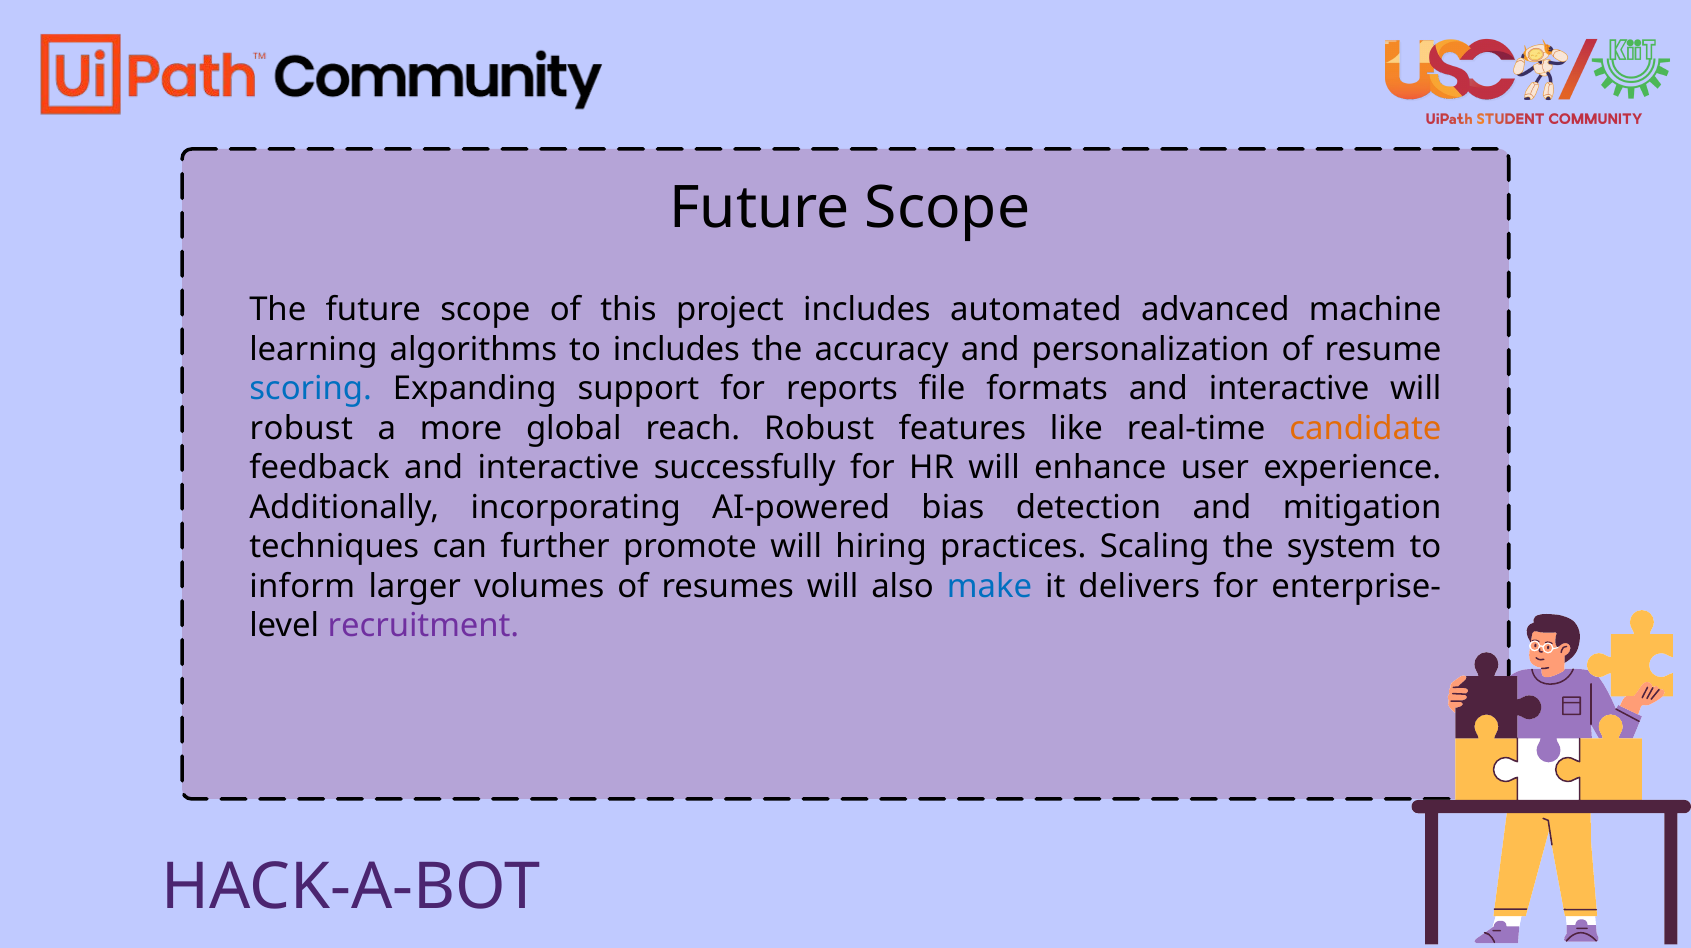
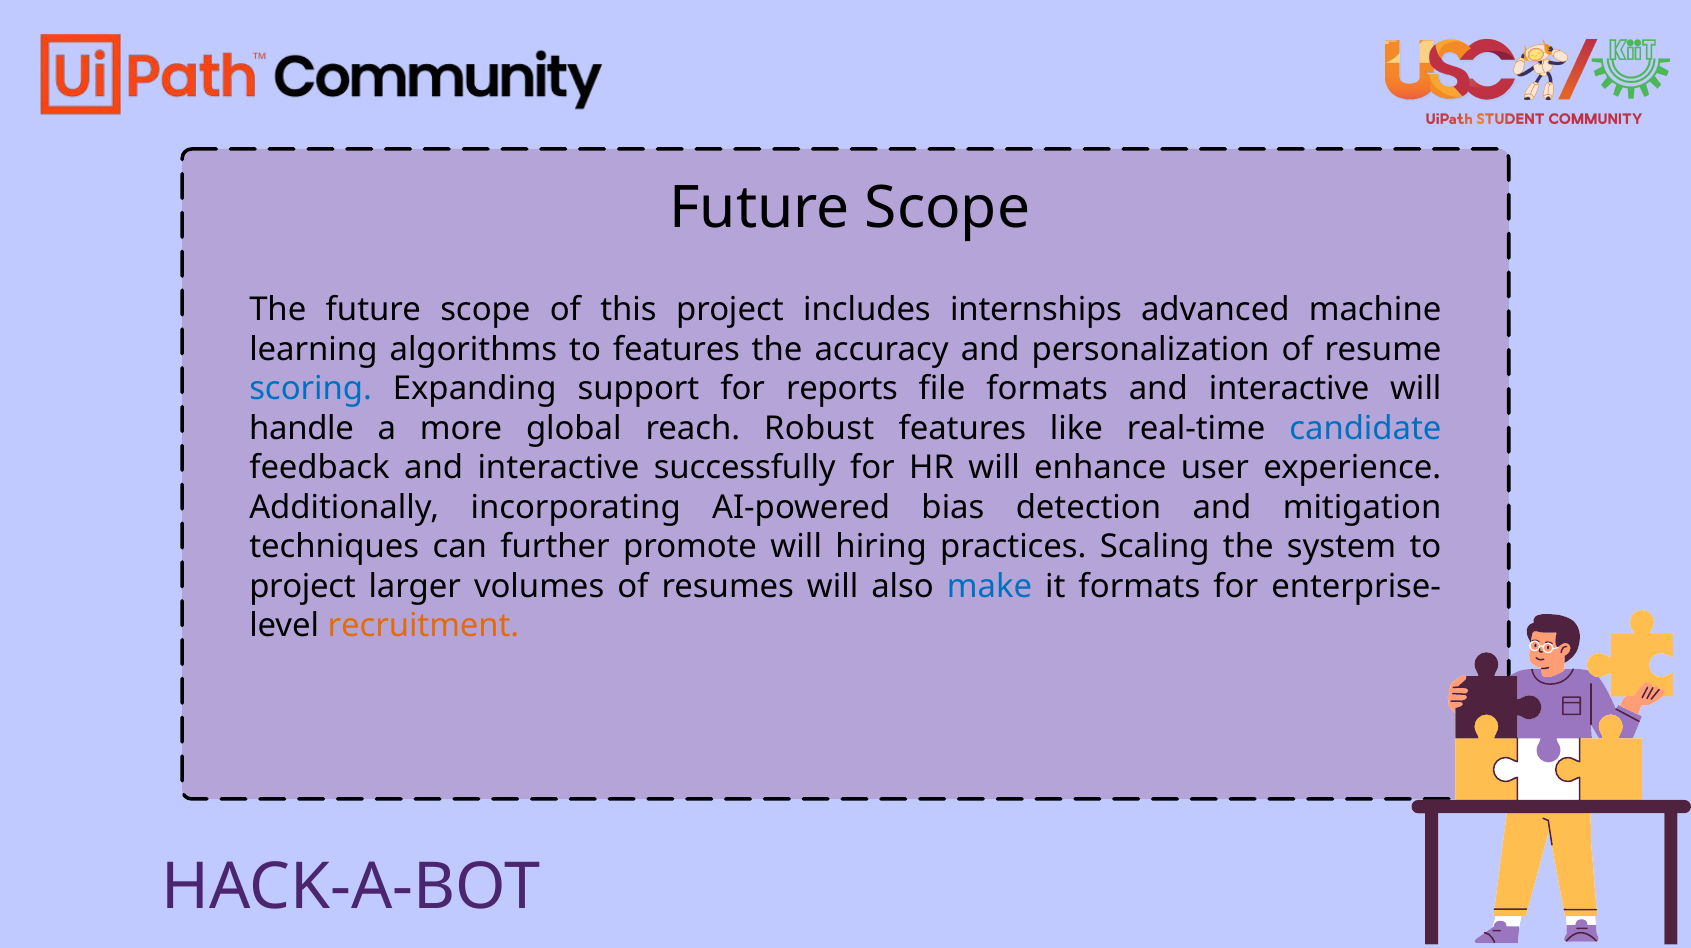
automated: automated -> internships (1036, 310)
to includes: includes -> features (676, 349)
robust: robust -> handle (302, 428)
candidate colour: orange -> blue (1365, 428)
inform: inform -> project (302, 586)
it delivers: delivers -> formats (1139, 586)
recruitment colour: purple -> orange (423, 626)
